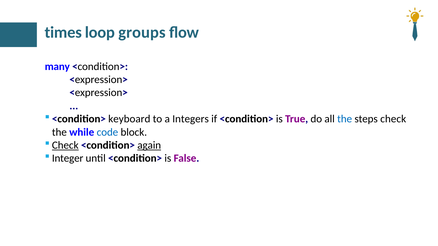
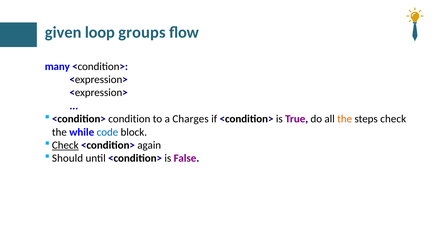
times: times -> given (63, 33)
keyboard: keyboard -> condition (129, 119)
Integers: Integers -> Charges (191, 119)
the colour: blue -> orange (345, 119)
again underline: present -> none (149, 145)
Integer: Integer -> Should (68, 159)
